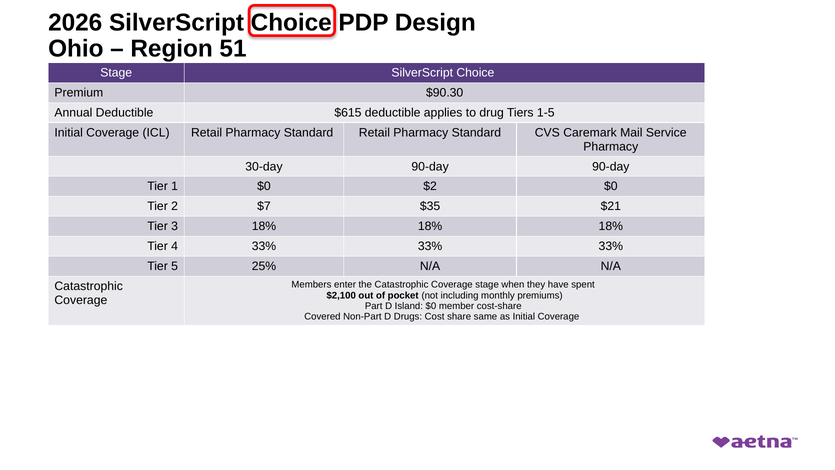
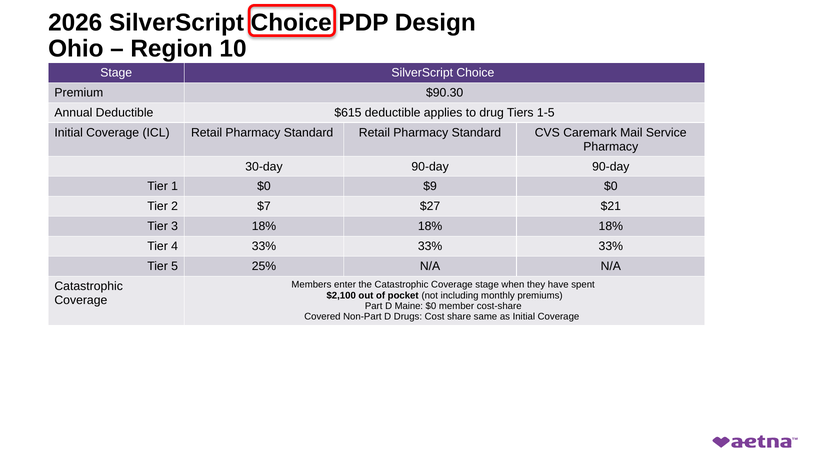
51: 51 -> 10 (233, 49)
$2: $2 -> $9 (430, 186)
$35: $35 -> $27 (430, 206)
Island: Island -> Maine (409, 306)
